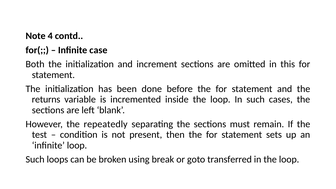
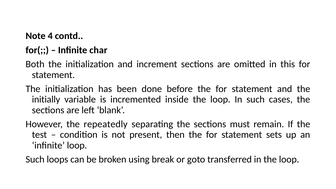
case: case -> char (98, 50)
returns: returns -> initially (46, 99)
